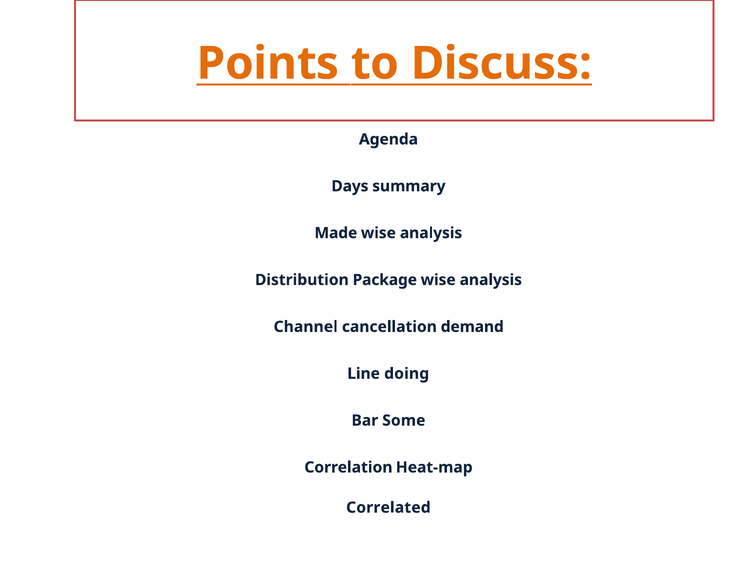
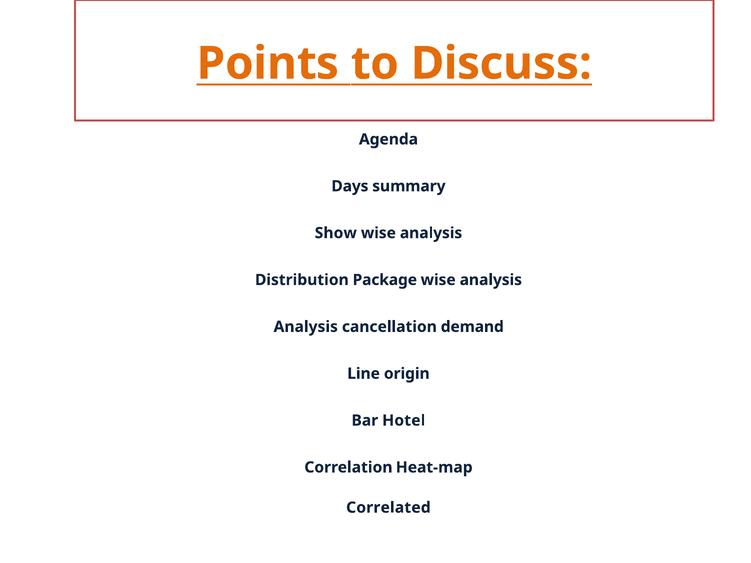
Made: Made -> Show (336, 233)
Channel: Channel -> Analysis (306, 327)
doing: doing -> origin (407, 374)
Some: Some -> Hotel (404, 421)
